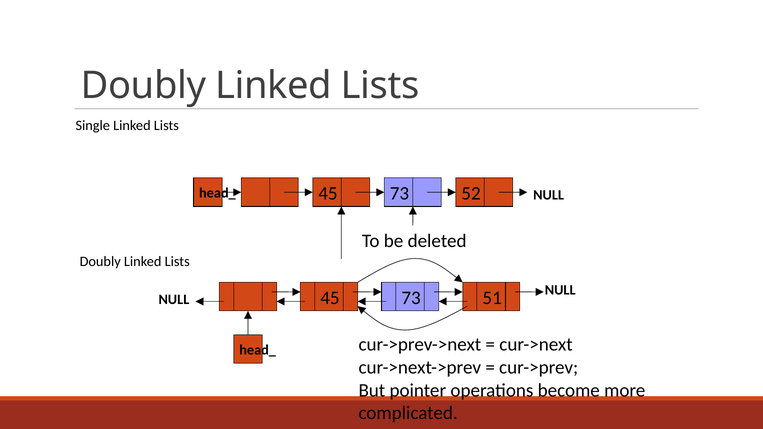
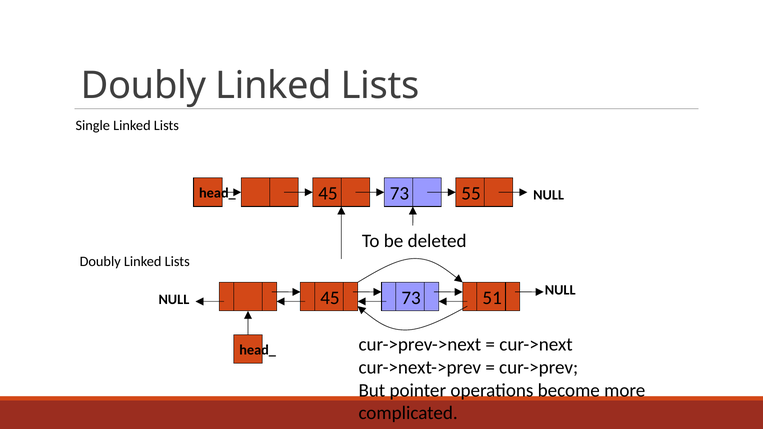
52: 52 -> 55 (471, 194)
